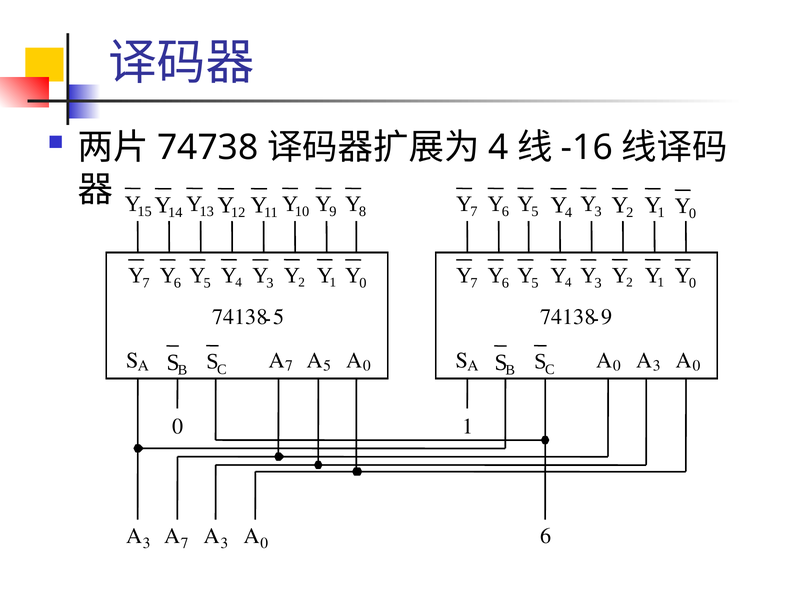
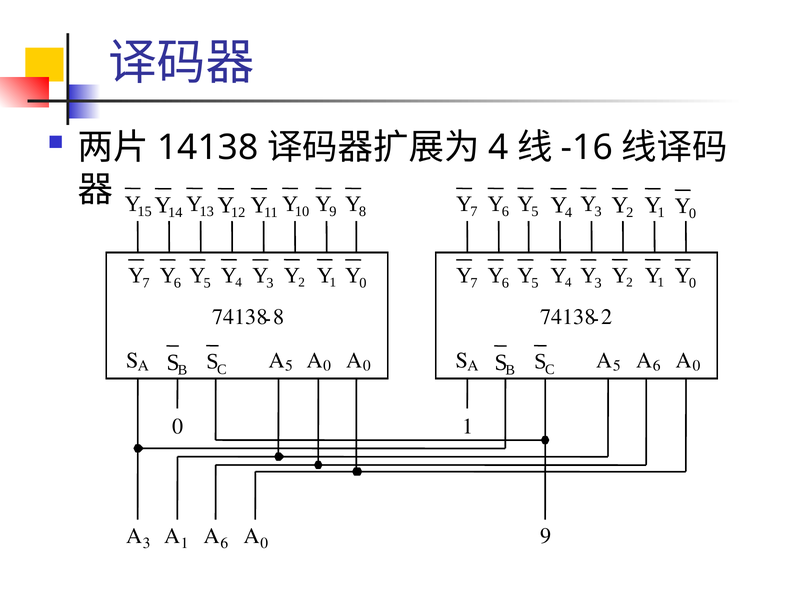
74738: 74738 -> 14138 (208, 147)
5: 5 -> 8 (279, 317)
9: 9 -> 2 (607, 317)
7: 7 -> 5 (289, 366)
5: 5 -> 0 (327, 366)
0: 0 -> 5 (617, 366)
3: 3 -> 6 (657, 366)
7: 7 -> 1 (185, 543)
3: 3 -> 6 (224, 543)
3 6: 6 -> 9 (546, 536)
